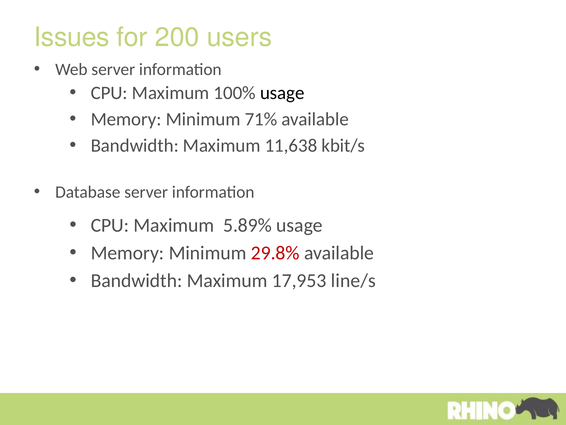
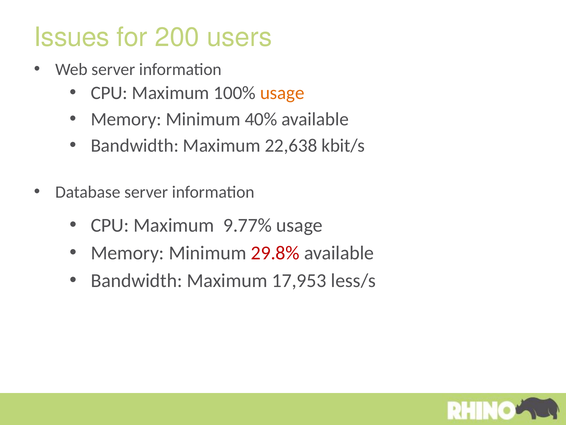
usage colour: black -> orange (282, 93)
71%: 71% -> 40% (261, 119)
11,638: 11,638 -> 22,638 (291, 146)
5.89%: 5.89% -> 9.77% (248, 225)
line/s: line/s -> less/s (353, 280)
